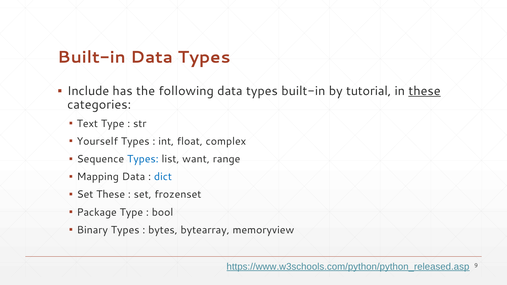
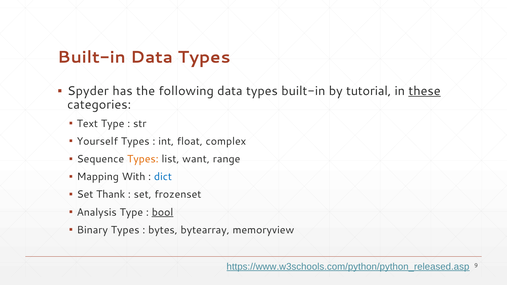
Include: Include -> Spyder (88, 91)
Types colour: blue -> orange (143, 159)
Mapping Data: Data -> With (134, 177)
Set These: These -> Thank (111, 195)
Package: Package -> Analysis (97, 212)
bool underline: none -> present (163, 212)
